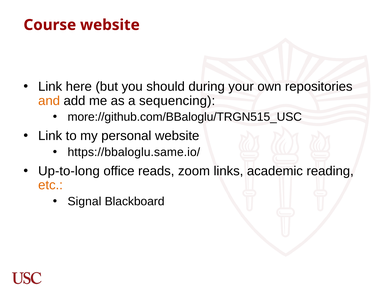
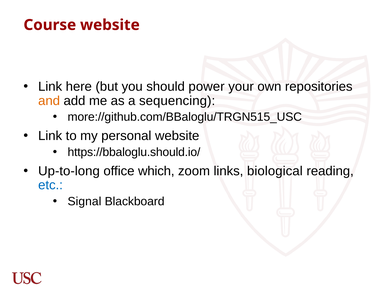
during: during -> power (207, 87)
https://bbaloglu.same.io/: https://bbaloglu.same.io/ -> https://bbaloglu.should.io/ (134, 152)
reads: reads -> which (156, 171)
academic: academic -> biological (275, 171)
etc colour: orange -> blue (51, 185)
